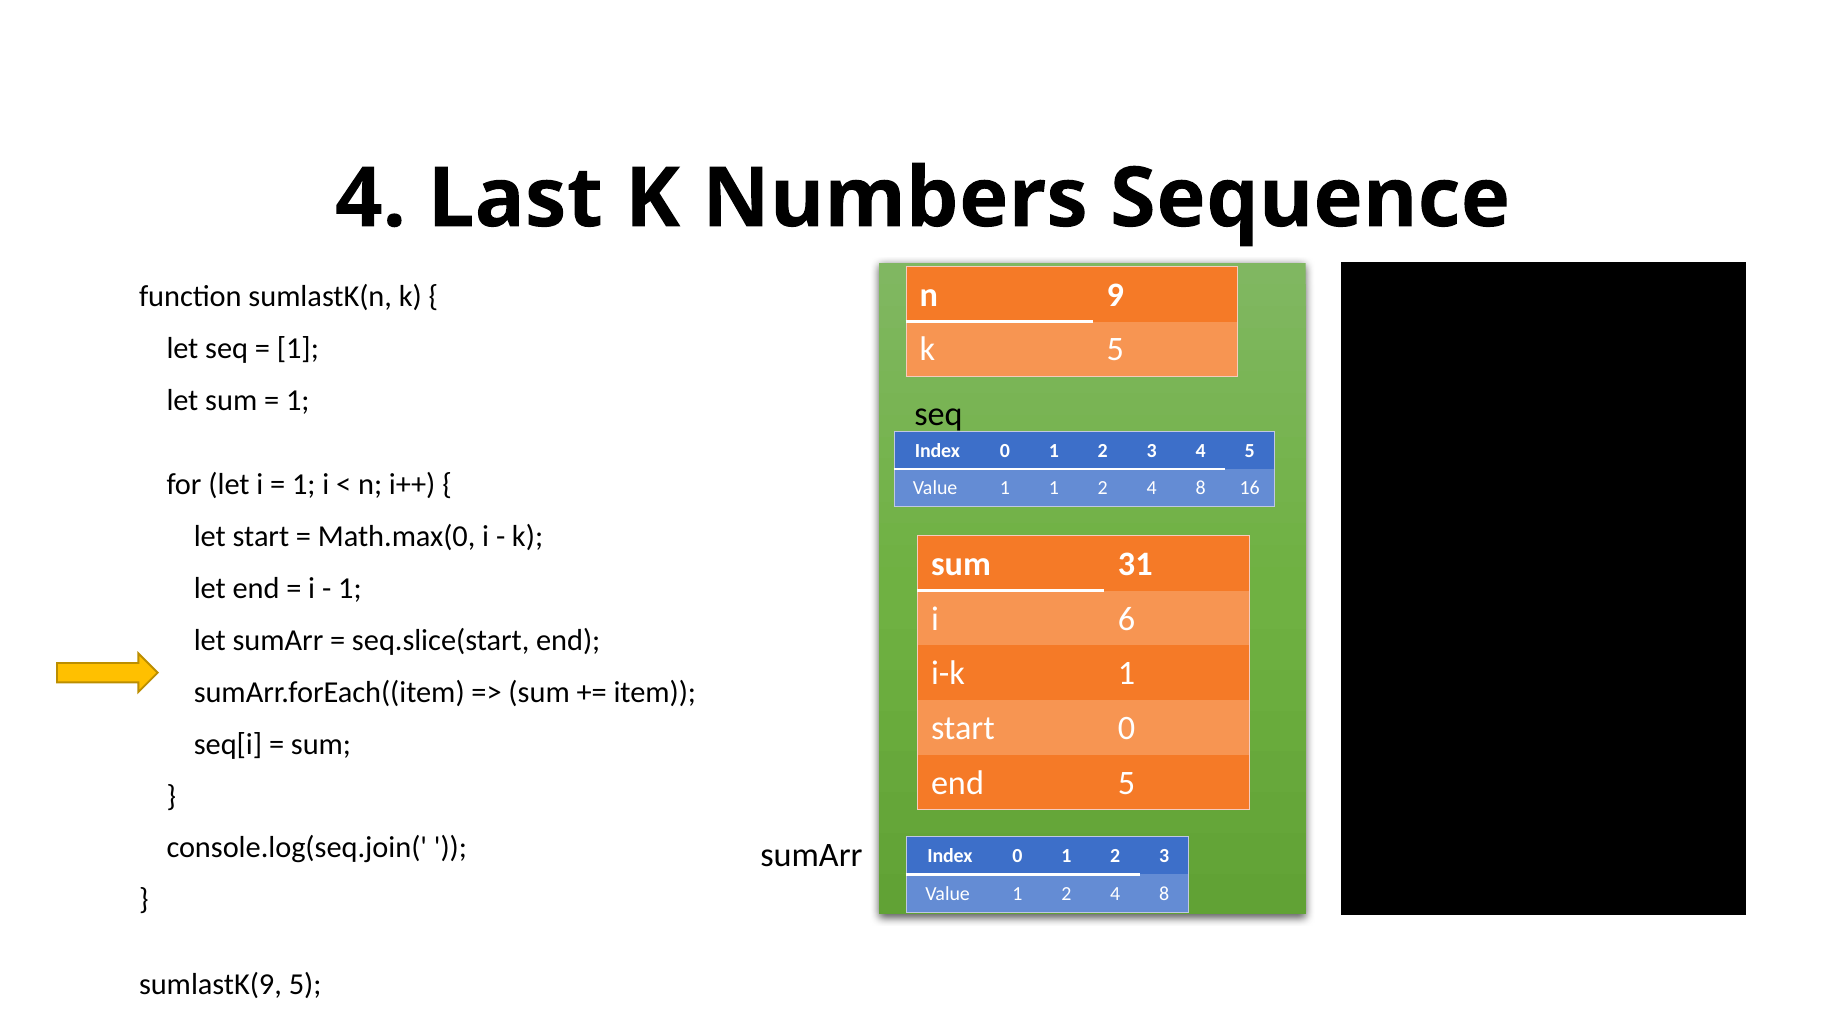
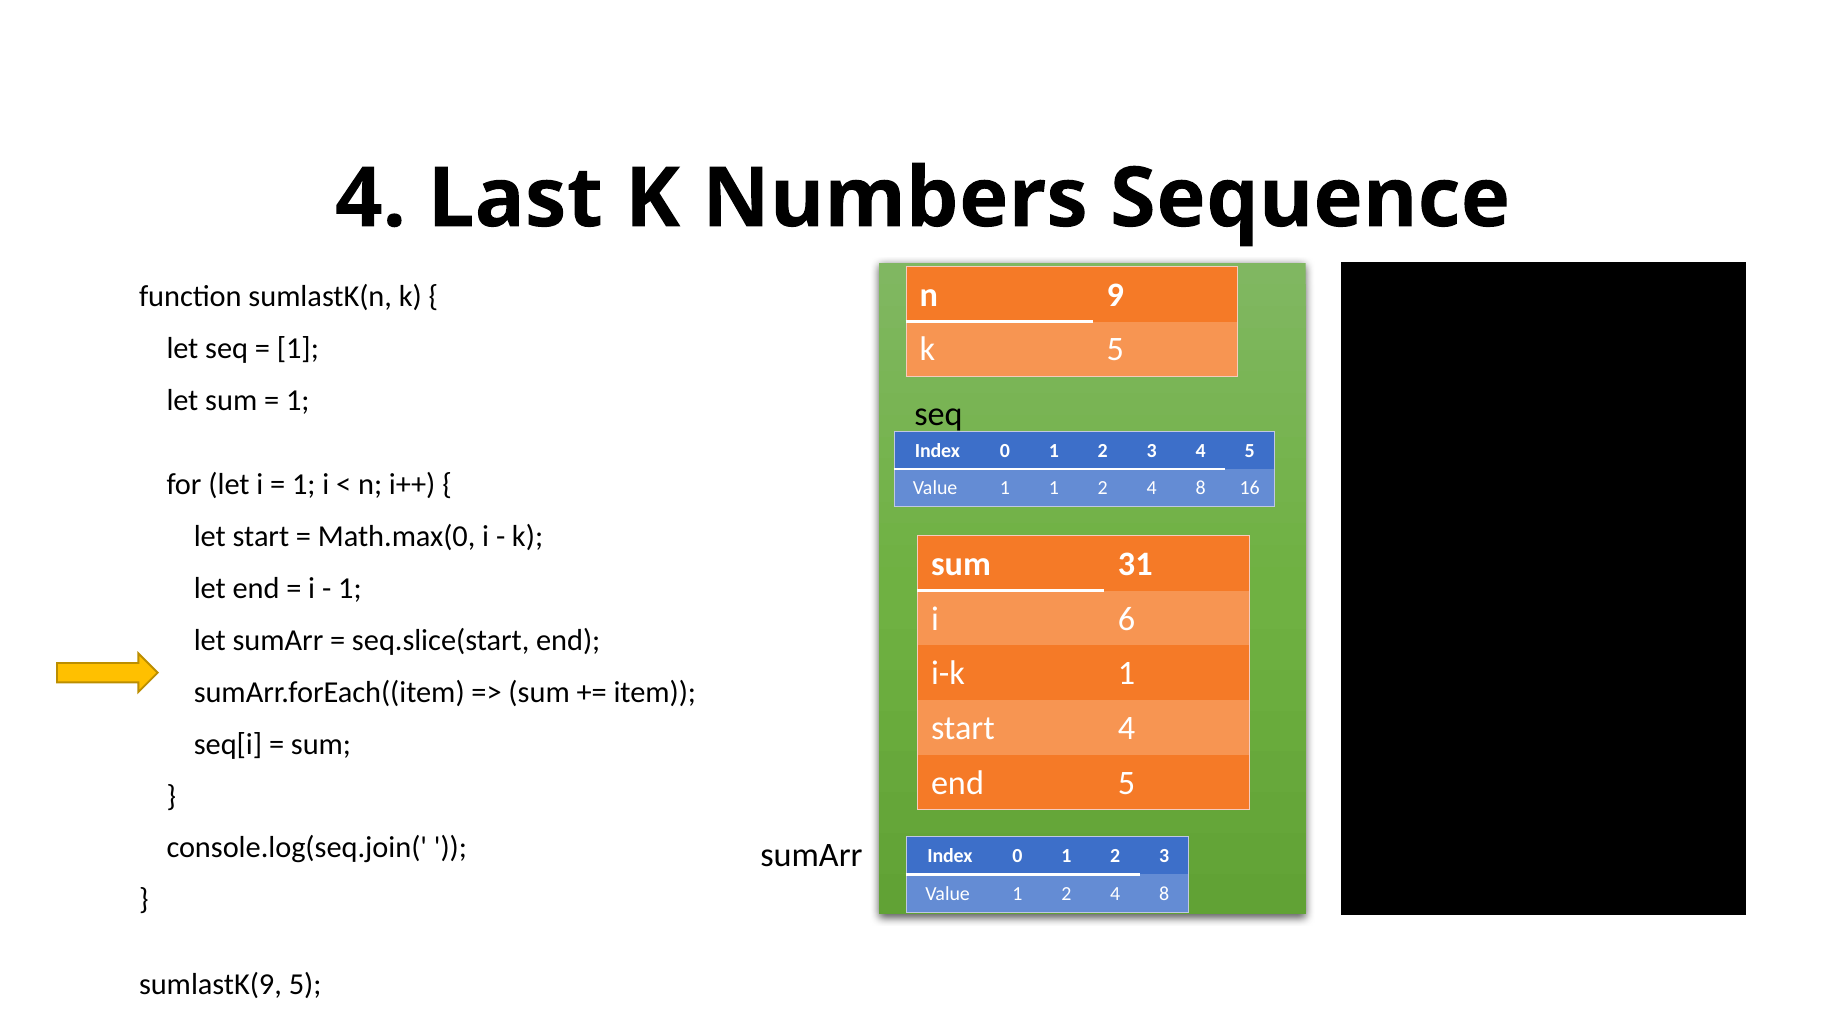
start 0: 0 -> 4 (1127, 728)
